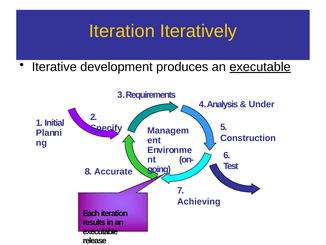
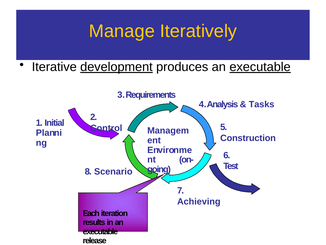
Iteration: Iteration -> Manage (122, 31)
development underline: none -> present (116, 67)
Under: Under -> Tasks (262, 104)
Specify: Specify -> Control (106, 128)
Accurate: Accurate -> Scenario (113, 171)
